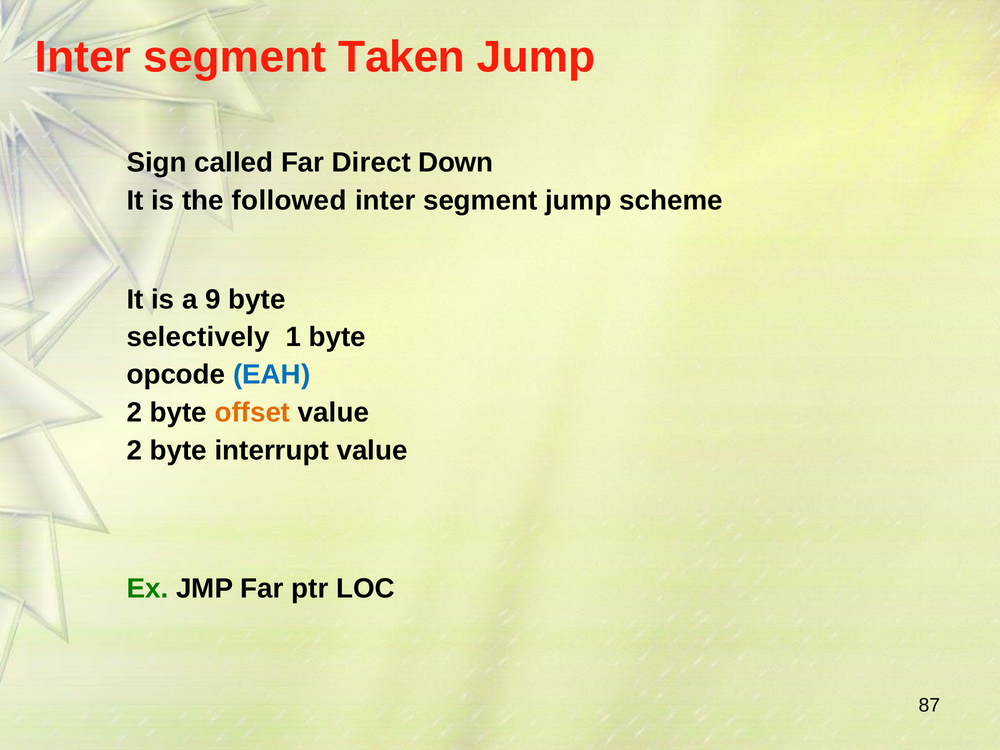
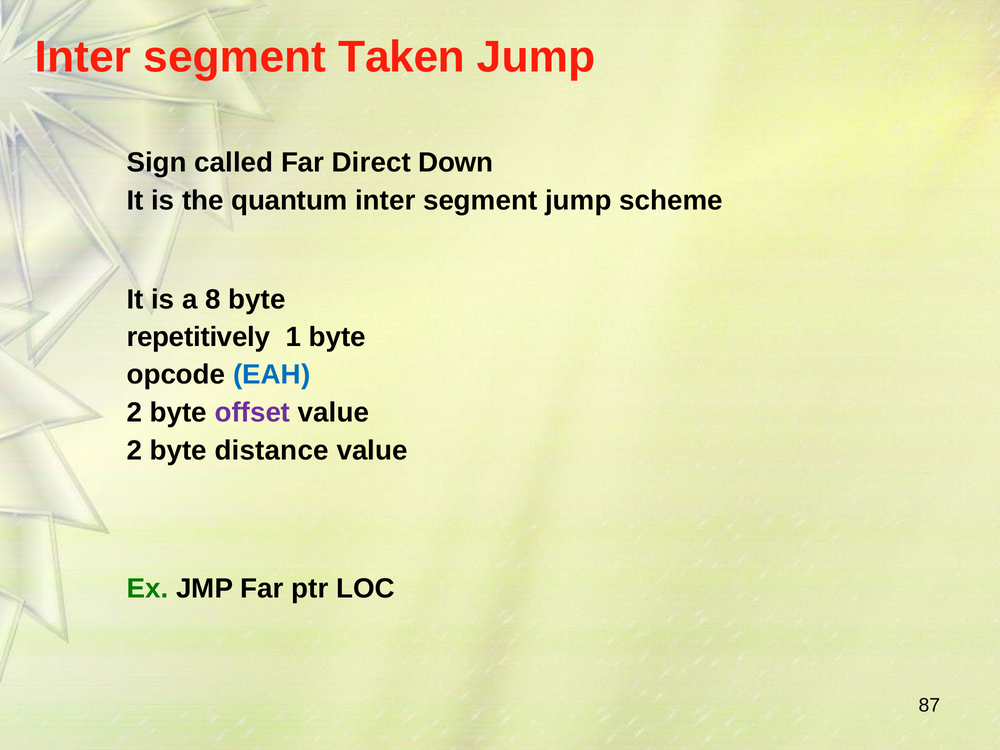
followed: followed -> quantum (289, 201)
9: 9 -> 8 (213, 299)
selectively: selectively -> repetitively (198, 337)
offset colour: orange -> purple (252, 413)
interrupt: interrupt -> distance (272, 451)
